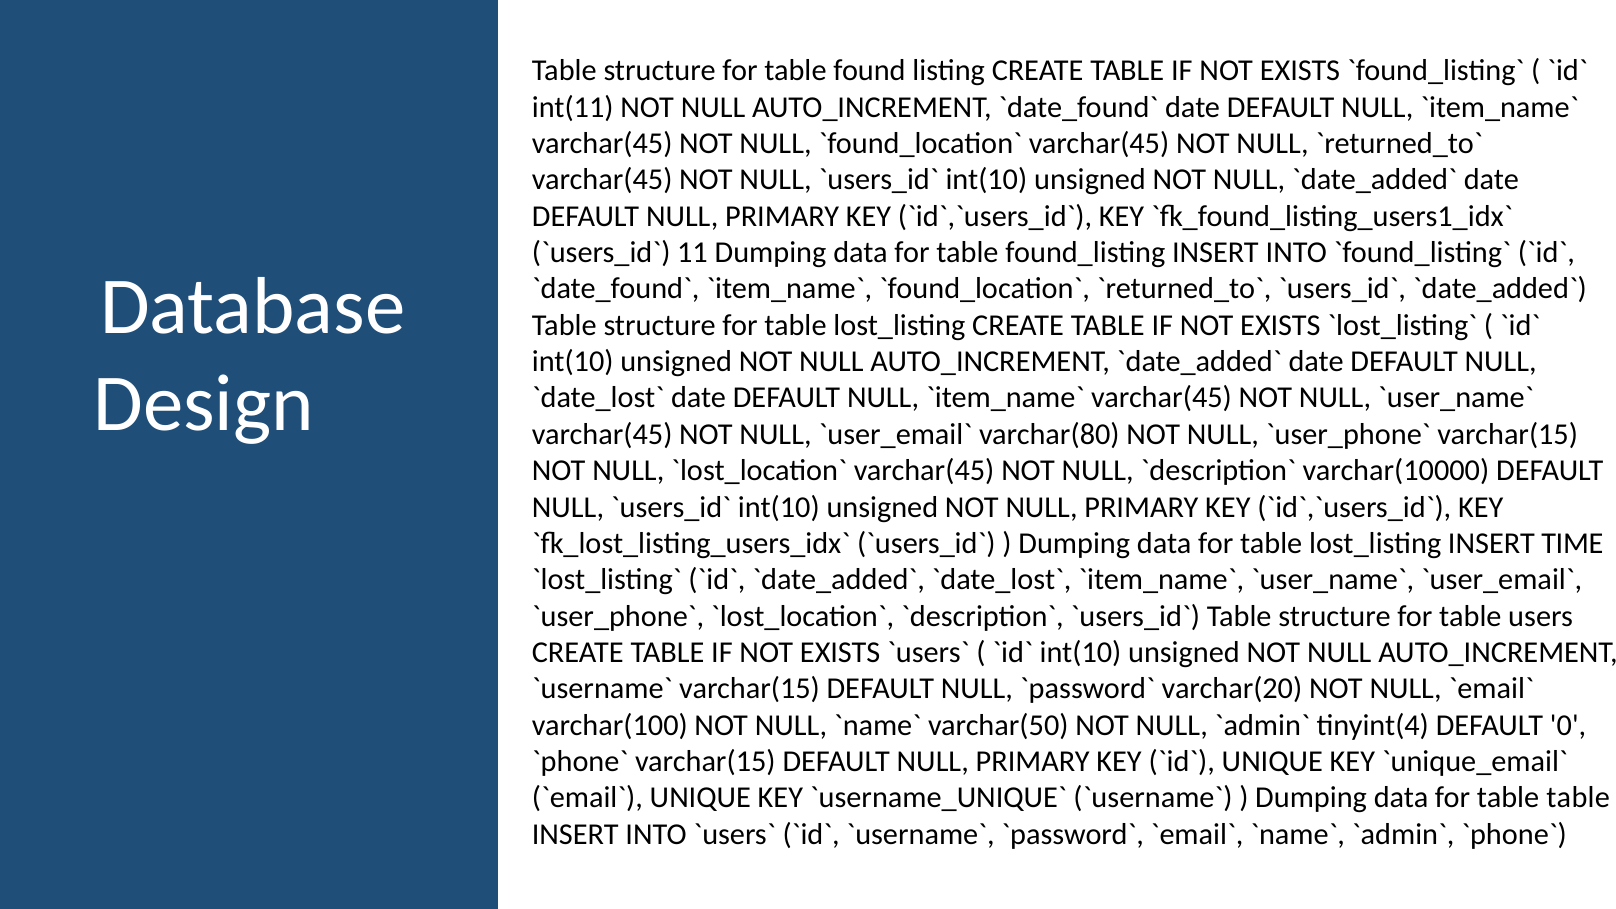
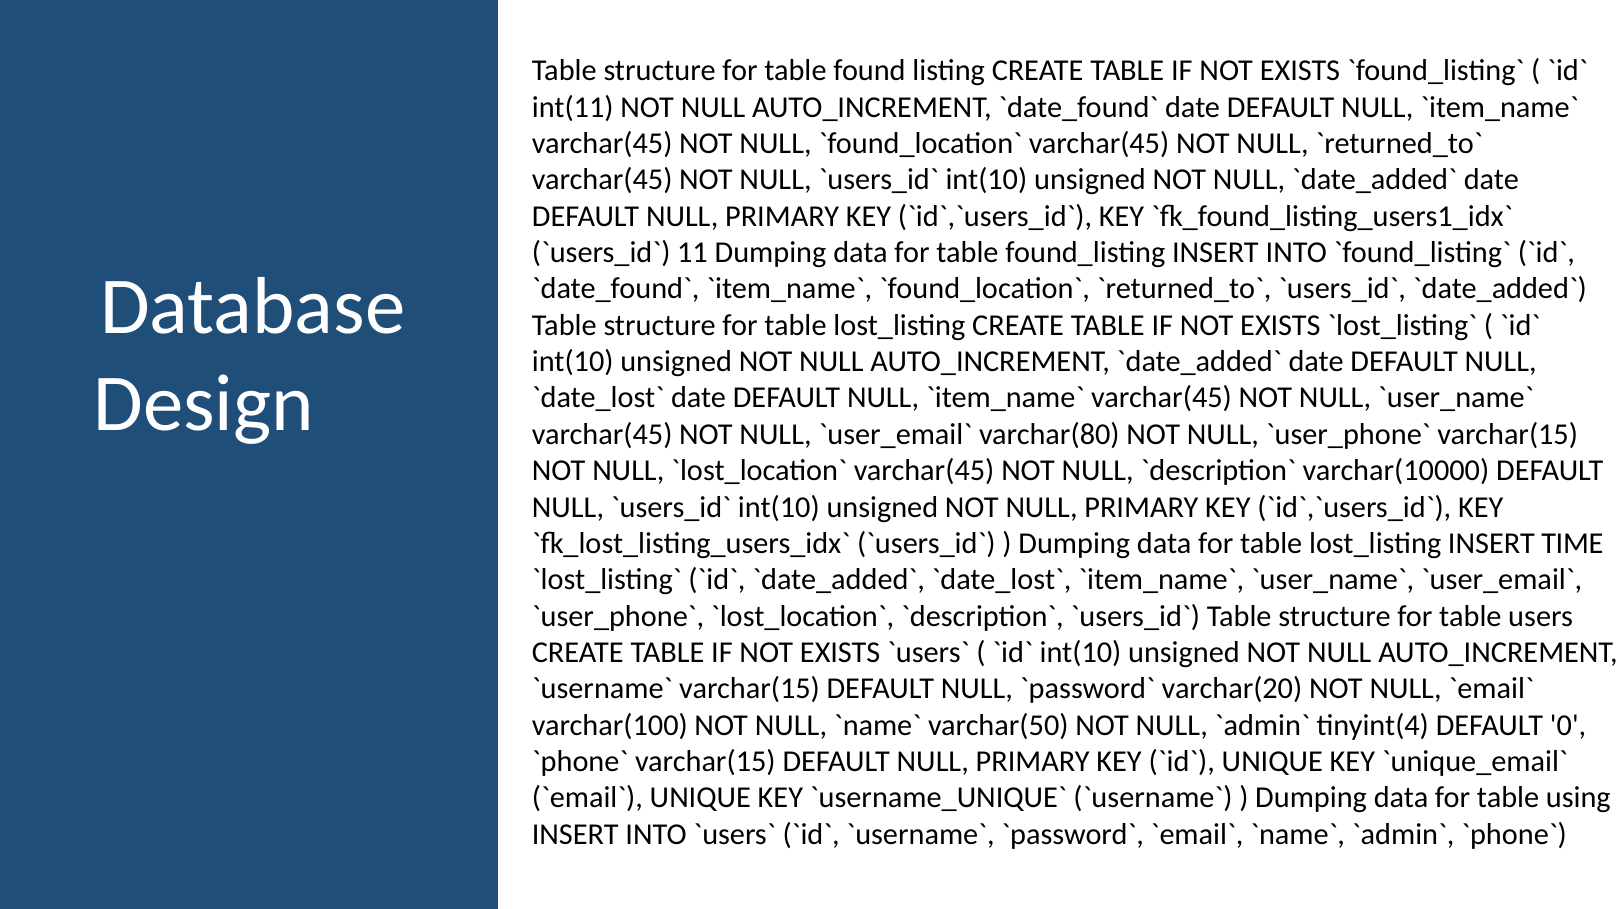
table table: table -> using (1578, 798)
